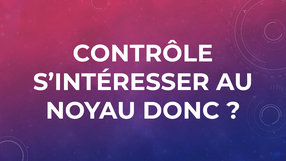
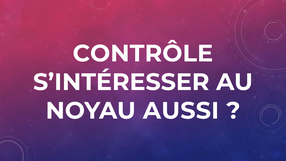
DONC: DONC -> AUSSI (181, 111)
